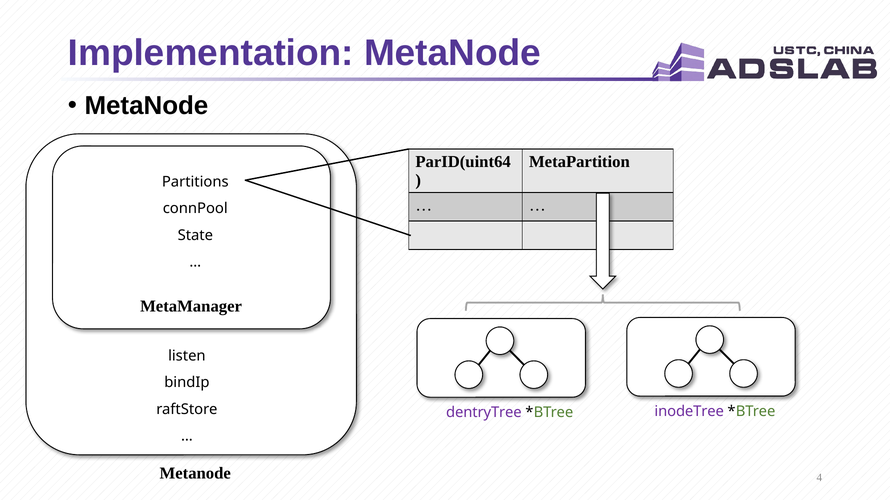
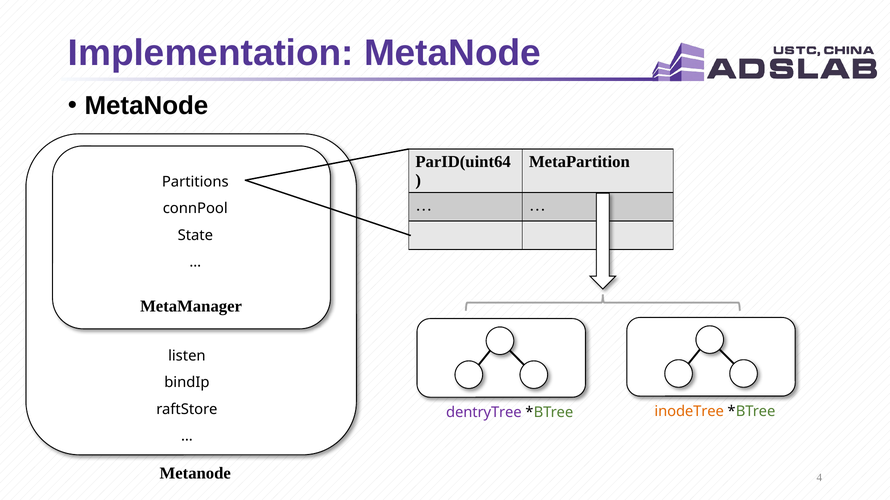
inodeTree colour: purple -> orange (689, 412)
